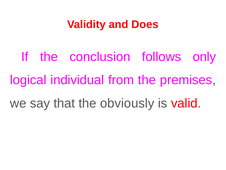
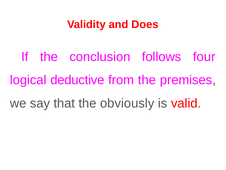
only: only -> four (204, 57)
individual: individual -> deductive (77, 80)
